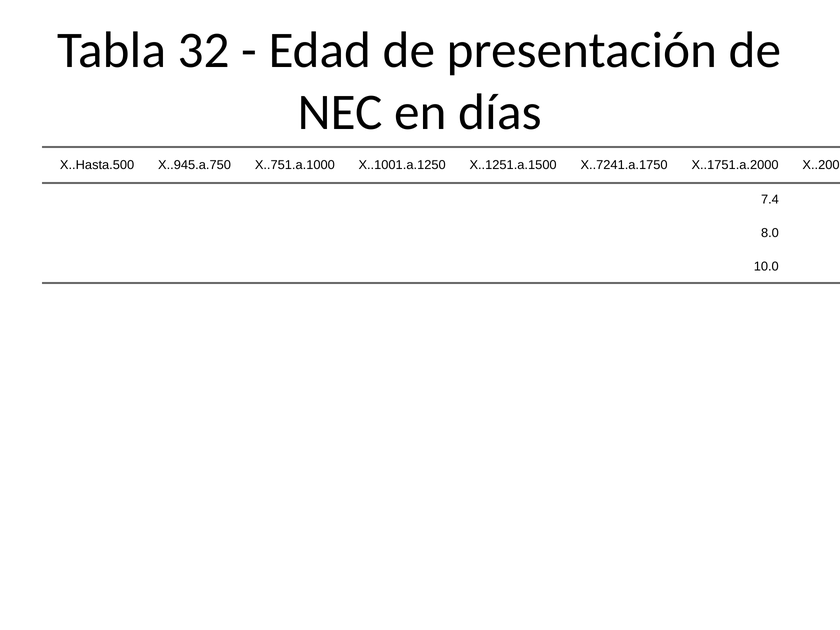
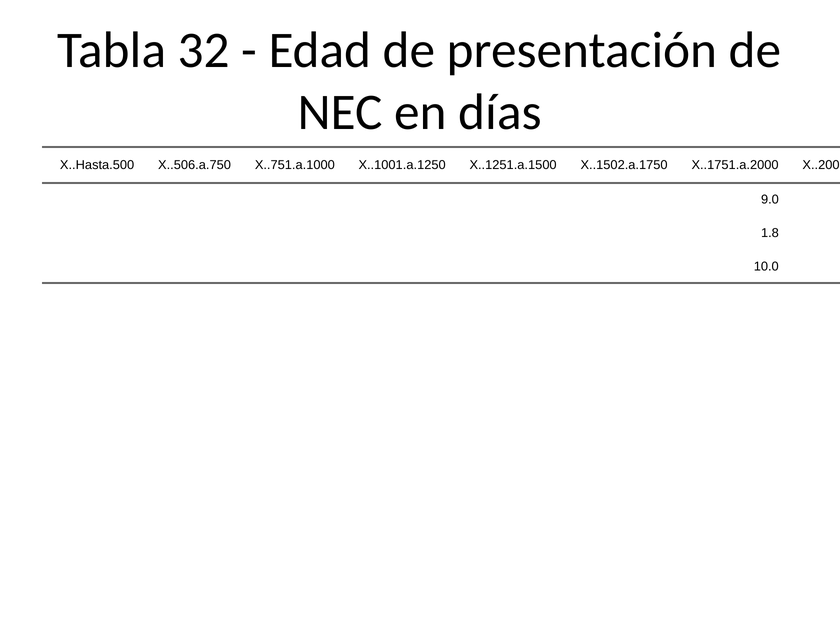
X..945.a.750: X..945.a.750 -> X..506.a.750 (195, 165)
X..7241.a.1750: X..7241.a.1750 -> X..1502.a.1750 (624, 165)
7.4: 7.4 -> 9.0 (770, 200)
8.0: 8.0 -> 1.8 (770, 233)
